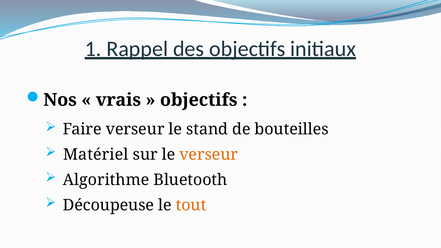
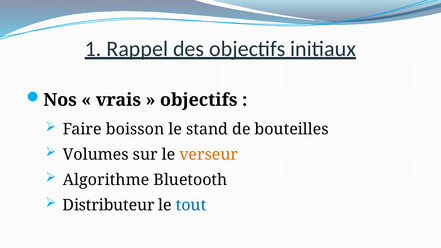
Faire verseur: verseur -> boisson (135, 129)
Matériel: Matériel -> Volumes (96, 155)
Découpeuse: Découpeuse -> Distributeur (109, 205)
tout colour: orange -> blue (191, 205)
